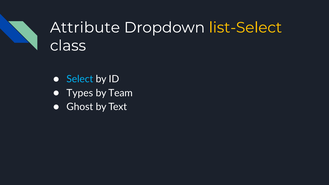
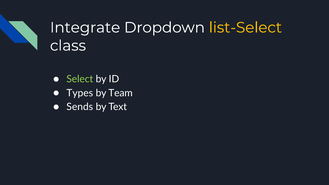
Attribute: Attribute -> Integrate (85, 28)
Select colour: light blue -> light green (80, 79)
Ghost: Ghost -> Sends (80, 107)
